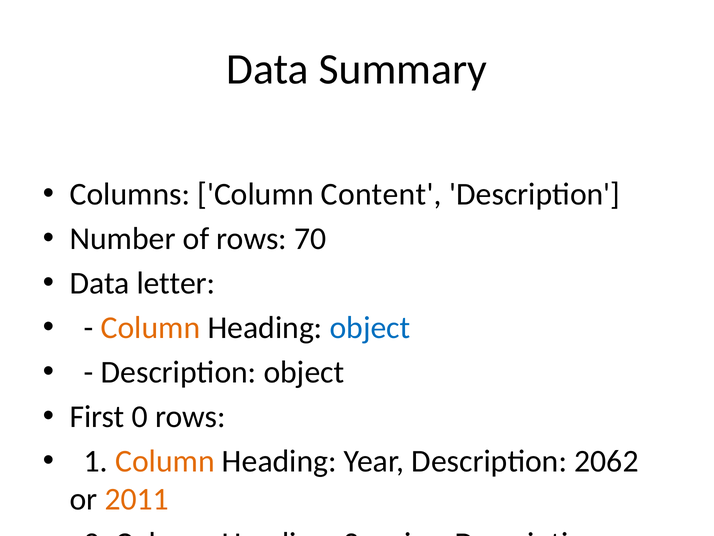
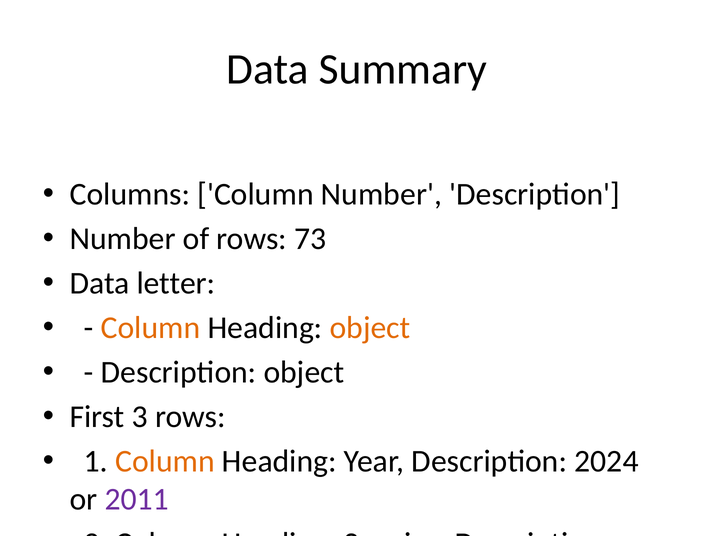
Column Content: Content -> Number (381, 194)
70: 70 -> 73 (310, 239)
object colour: blue -> orange (370, 328)
First 0: 0 -> 3 (140, 416)
2062: 2062 -> 2024 (606, 461)
2011 colour: orange -> purple (137, 499)
